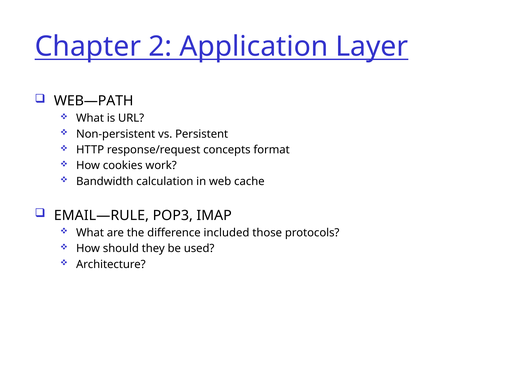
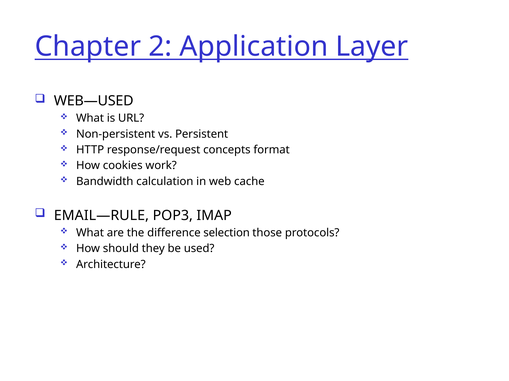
WEB—PATH: WEB—PATH -> WEB—USED (94, 101)
included: included -> selection (227, 233)
